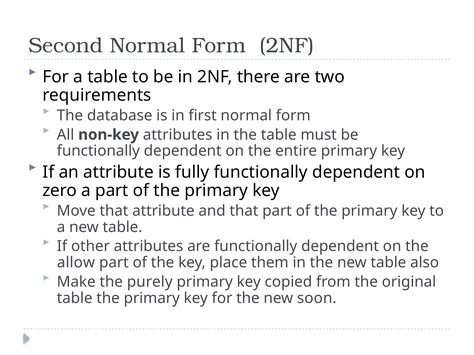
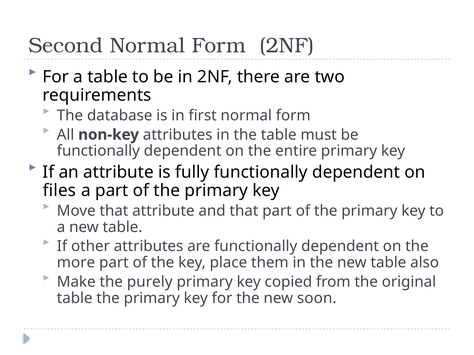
zero: zero -> files (60, 191)
allow: allow -> more (76, 263)
